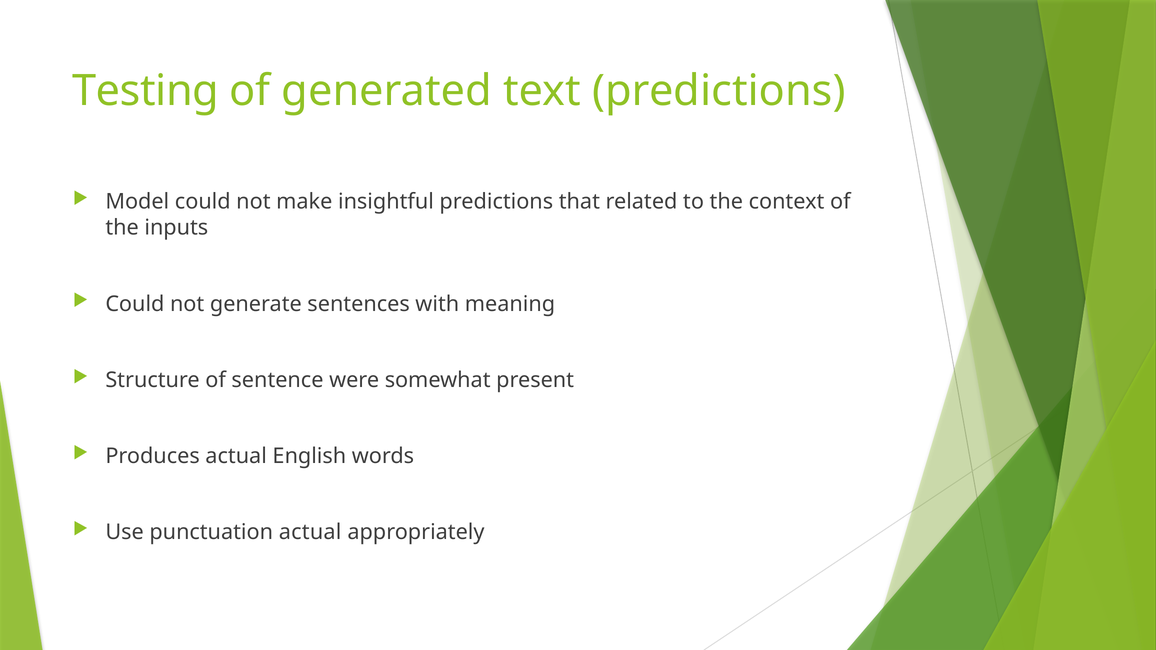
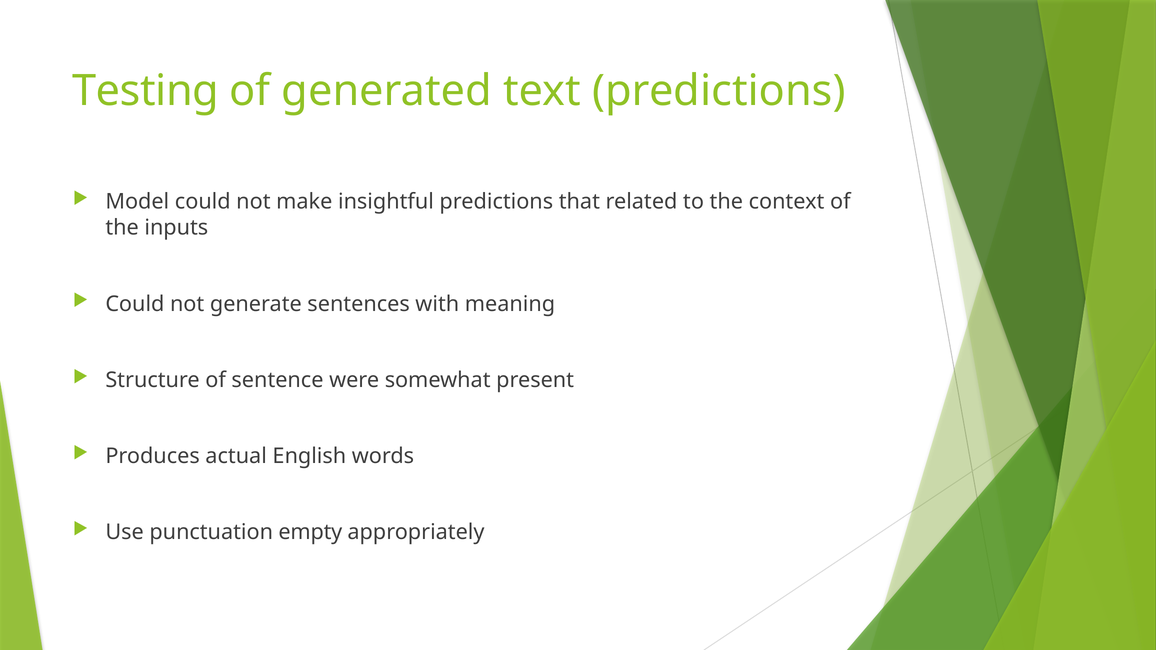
punctuation actual: actual -> empty (310, 532)
